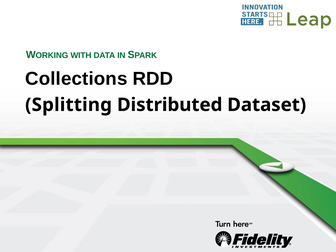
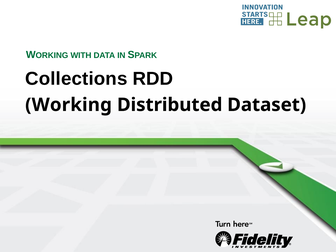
Splitting: Splitting -> Working (69, 105)
